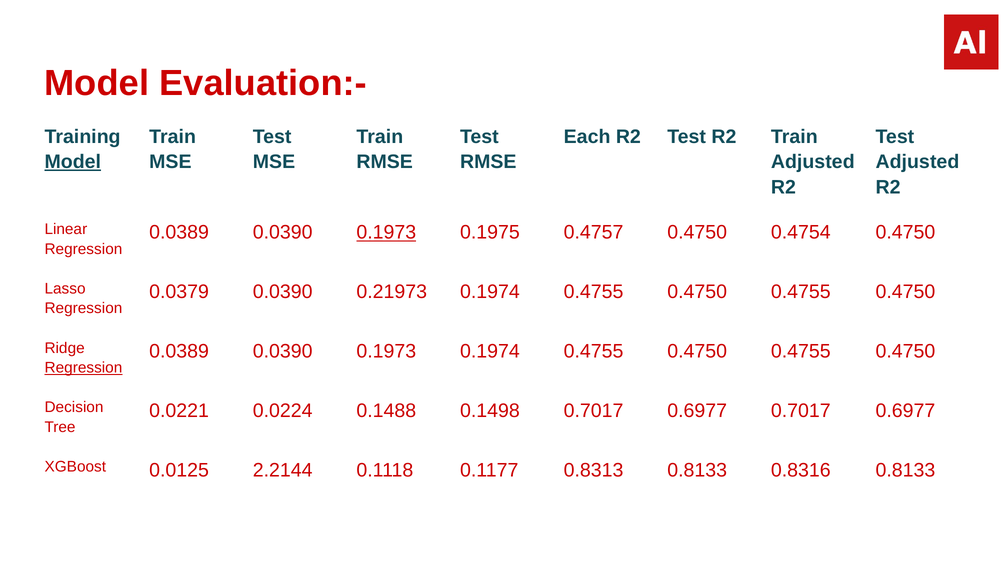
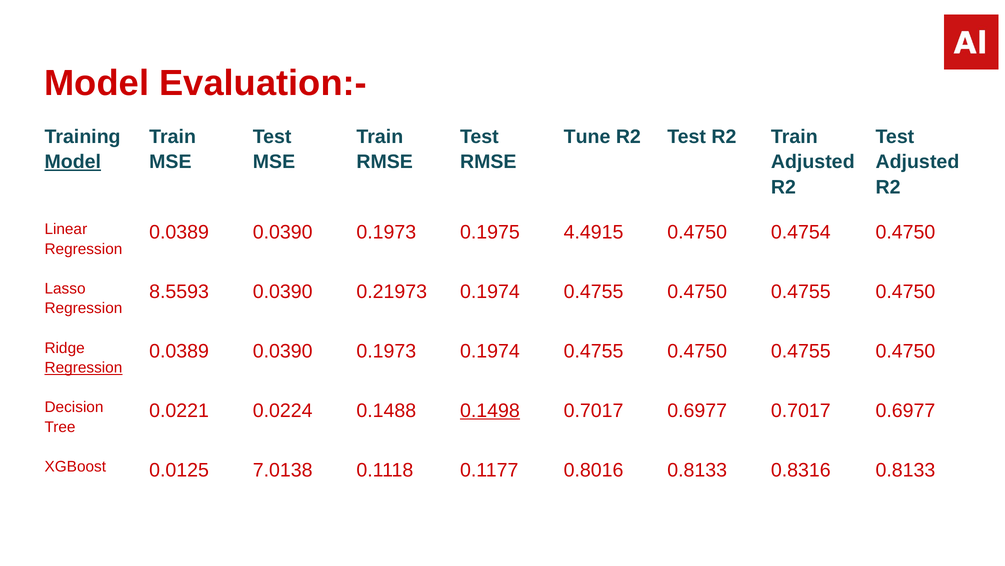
Each: Each -> Tune (587, 136)
0.1973 underline: present -> none (386, 232)
0.4757: 0.4757 -> 4.4915 (594, 232)
0.0379: 0.0379 -> 8.5593 (179, 292)
0.1498 underline: none -> present (490, 410)
2.2144: 2.2144 -> 7.0138 (283, 470)
0.8313: 0.8313 -> 0.8016 (594, 470)
